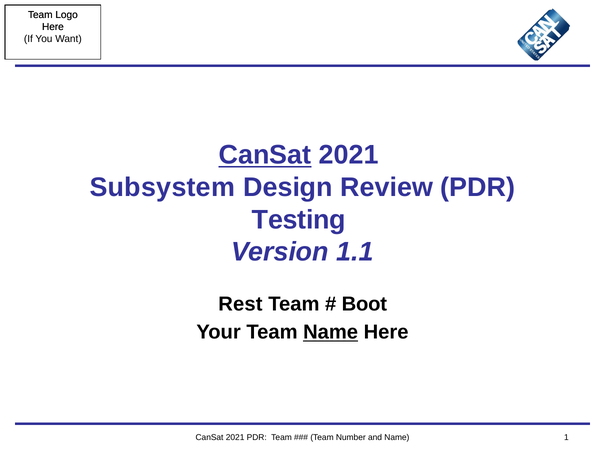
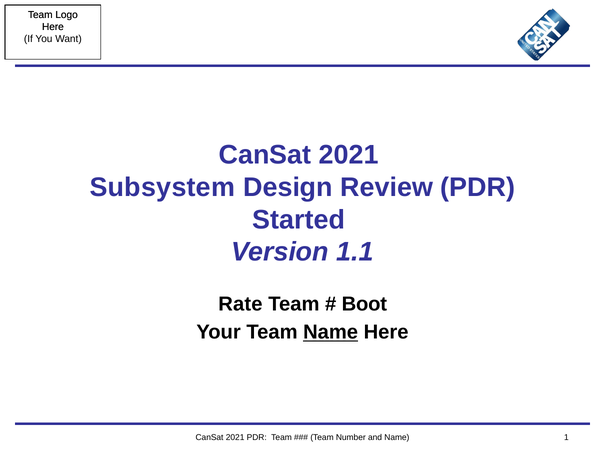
CanSat underline: present -> none (265, 155)
Testing: Testing -> Started (299, 220)
Rest: Rest -> Rate (240, 304)
